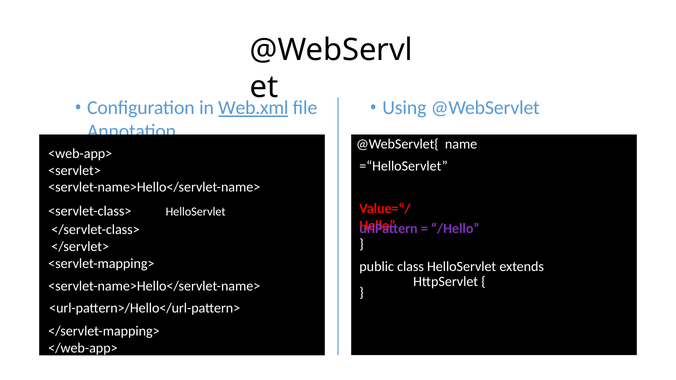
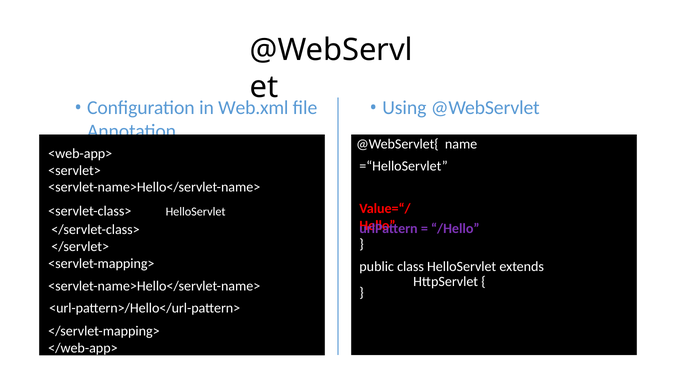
Web.xml underline: present -> none (253, 108)
